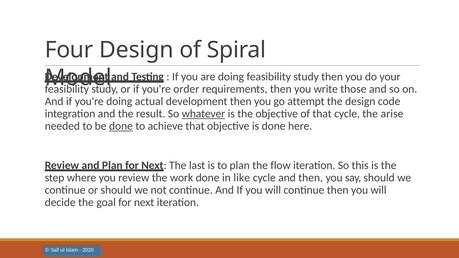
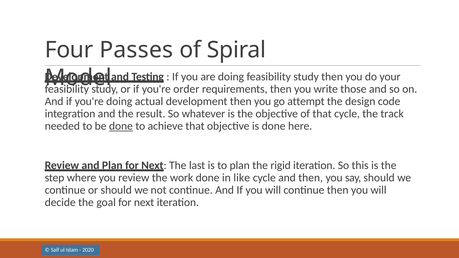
Four Design: Design -> Passes (136, 50)
whatever underline: present -> none (204, 114)
arise: arise -> track (392, 114)
flow: flow -> rigid (281, 165)
